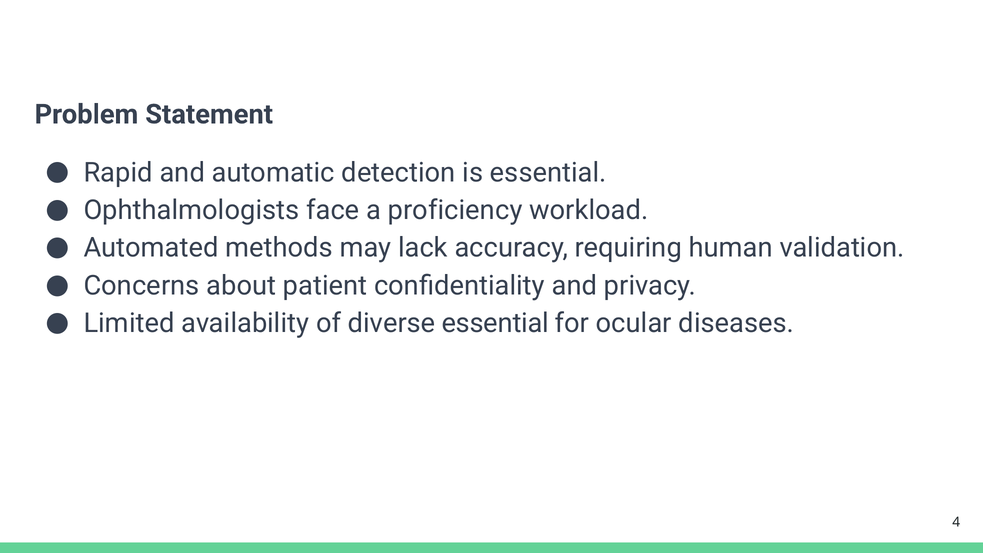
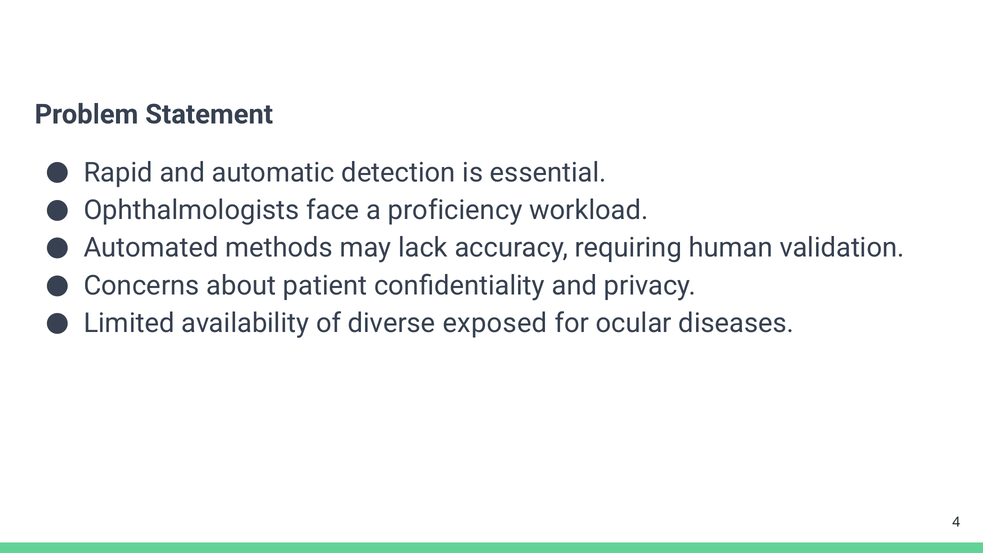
diverse essential: essential -> exposed (495, 323)
